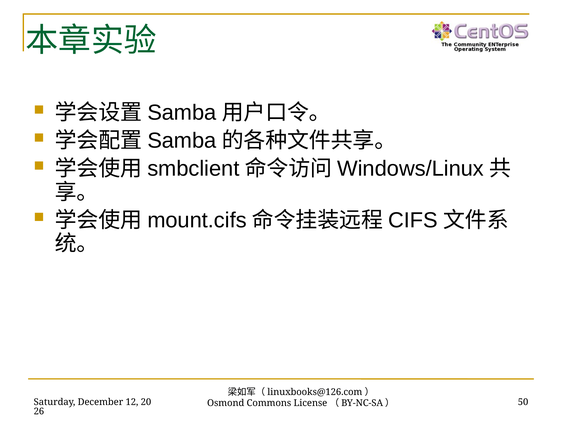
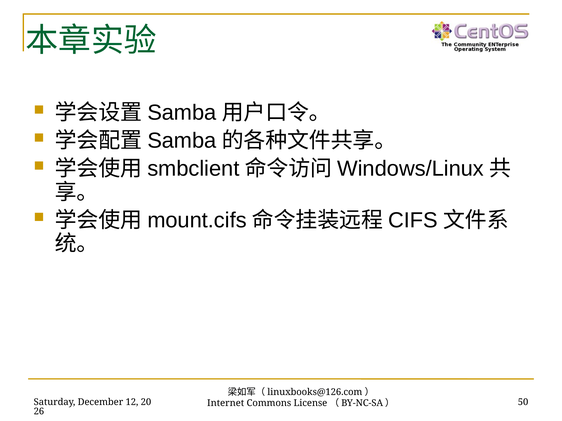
Osmond: Osmond -> Internet (226, 404)
